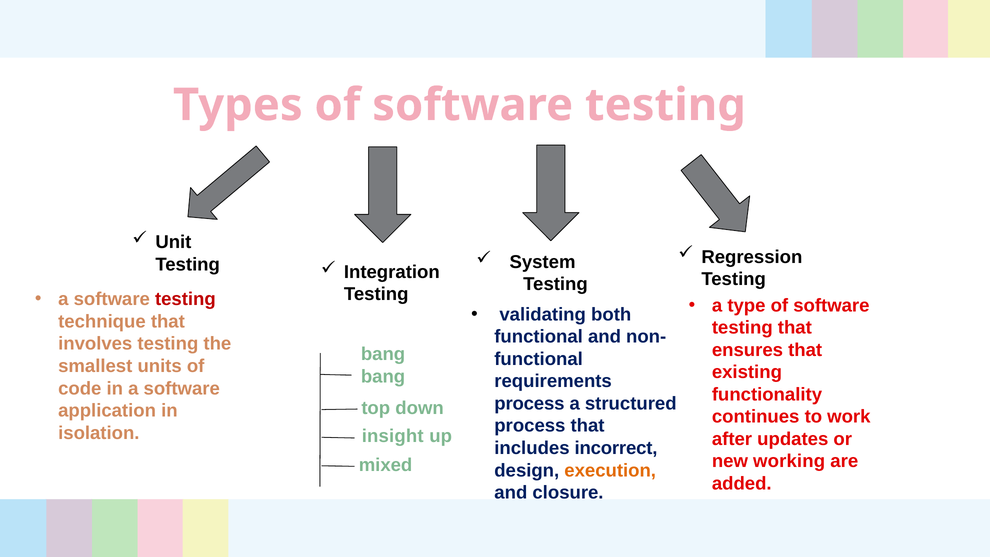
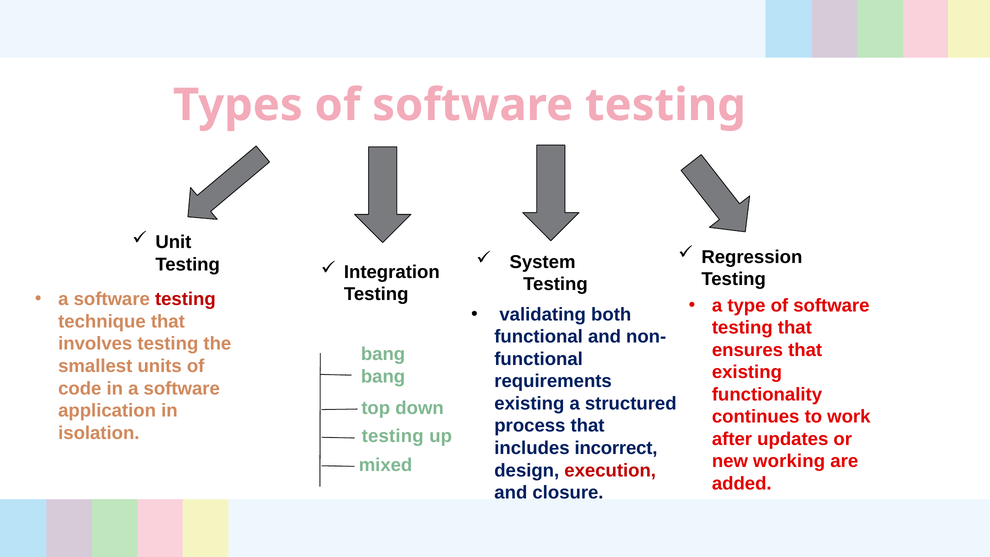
process: process -> existing (529, 403)
insight: insight -> testing (393, 436)
execution colour: orange -> red (610, 470)
